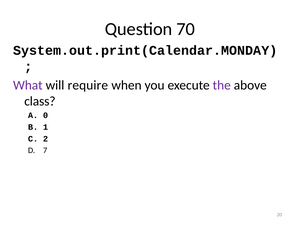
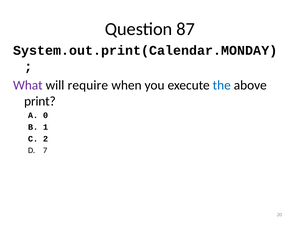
70: 70 -> 87 (186, 29)
the colour: purple -> blue (222, 85)
class: class -> print (40, 101)
